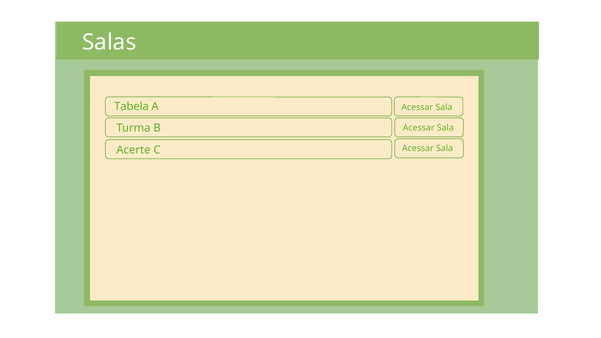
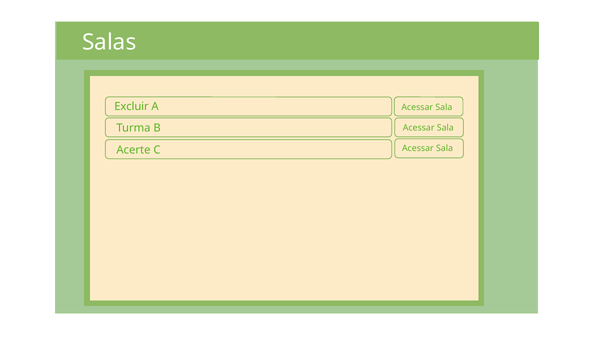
Tabela: Tabela -> Excluir (131, 107)
